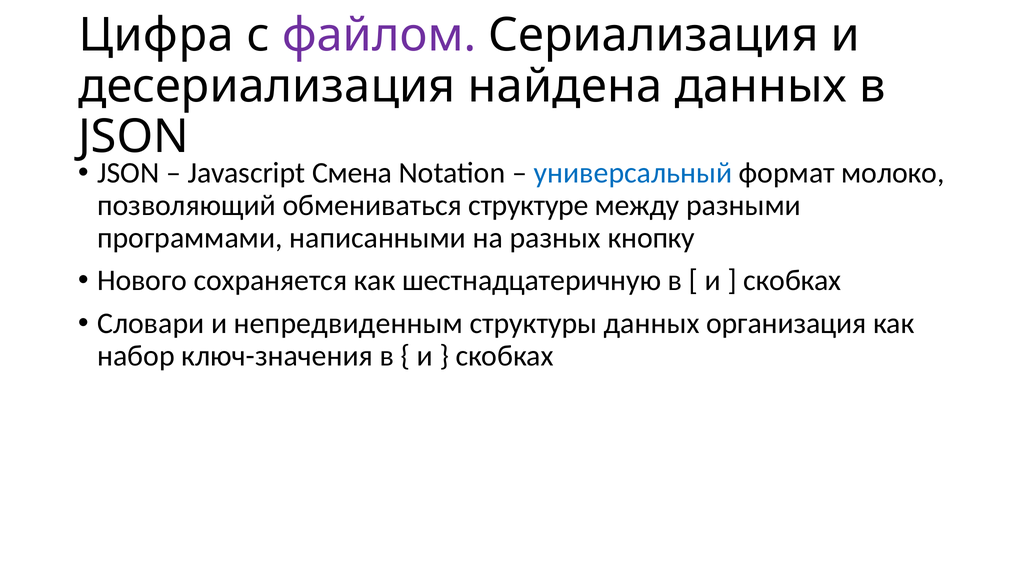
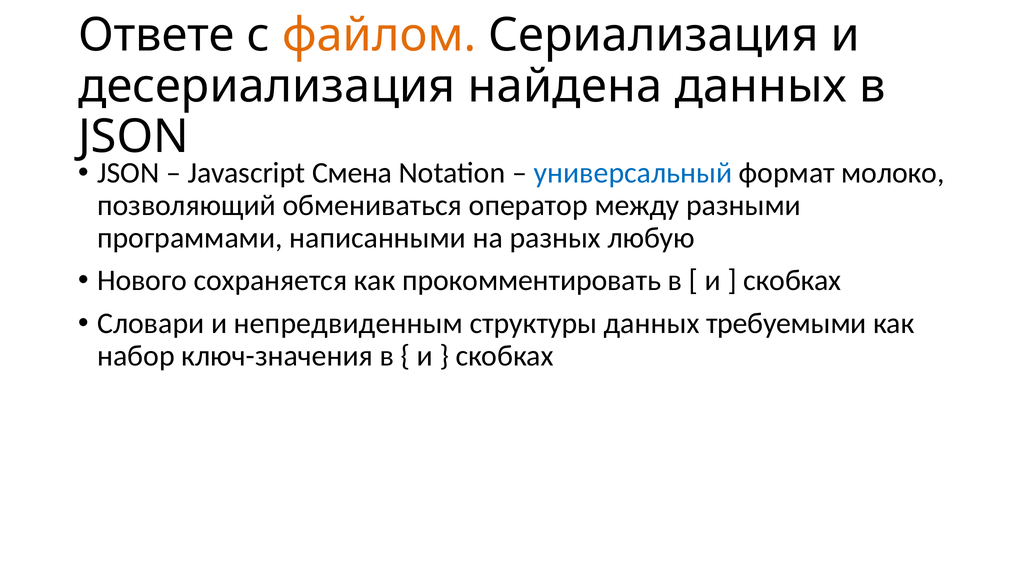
Цифра: Цифра -> Ответе (156, 35)
файлом colour: purple -> orange (379, 35)
структуре: структуре -> оператор (528, 205)
кнопку: кнопку -> любую (651, 238)
шестнадцатеричную: шестнадцатеричную -> прокомментировать (532, 281)
организация: организация -> требуемыми (786, 324)
